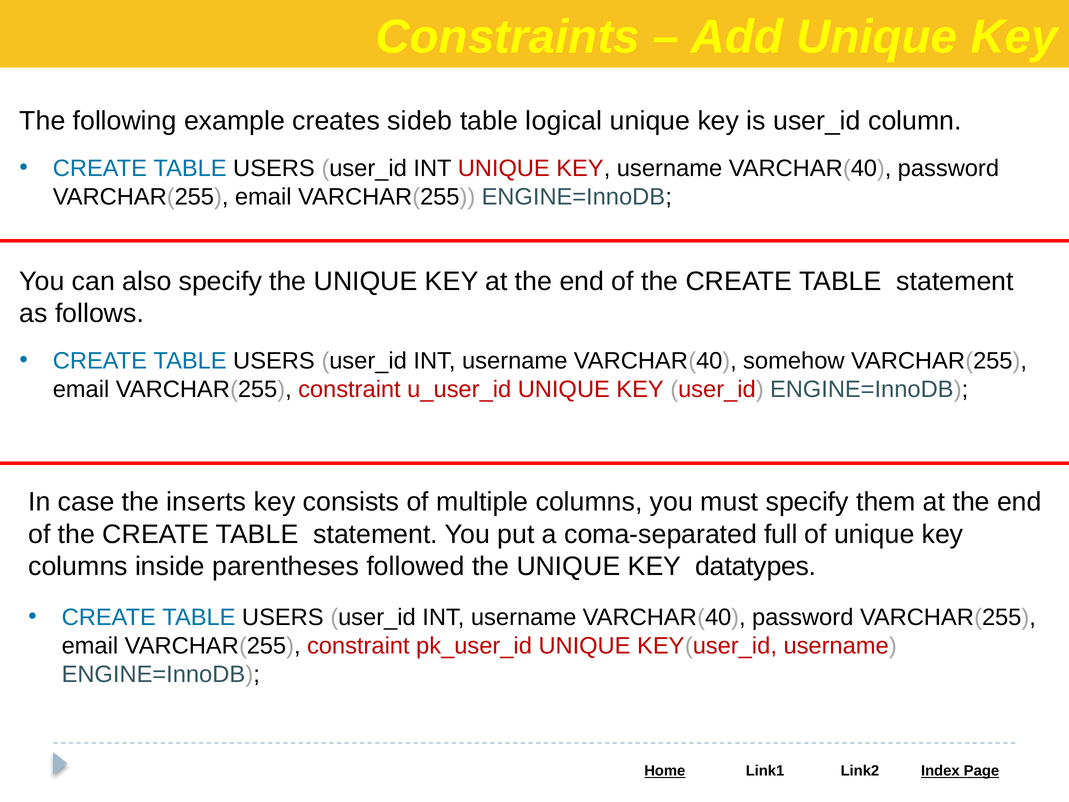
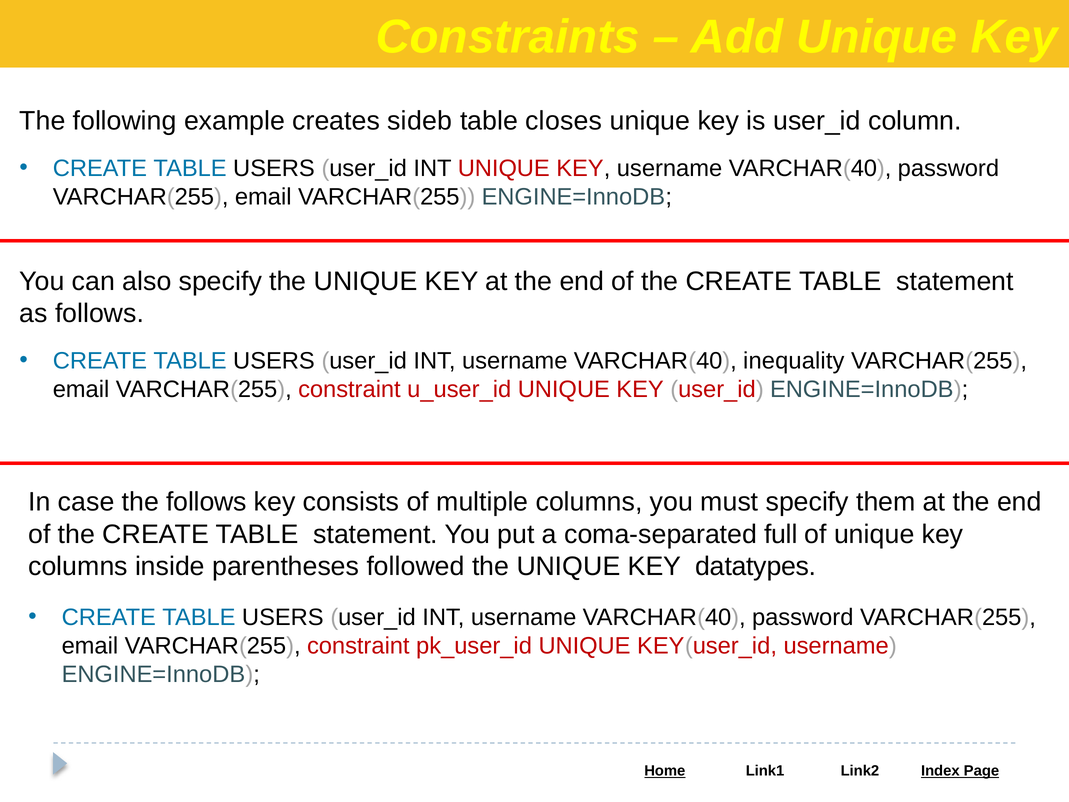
logical: logical -> closes (564, 121)
somehow: somehow -> inequality (794, 361)
the inserts: inserts -> follows (206, 502)
